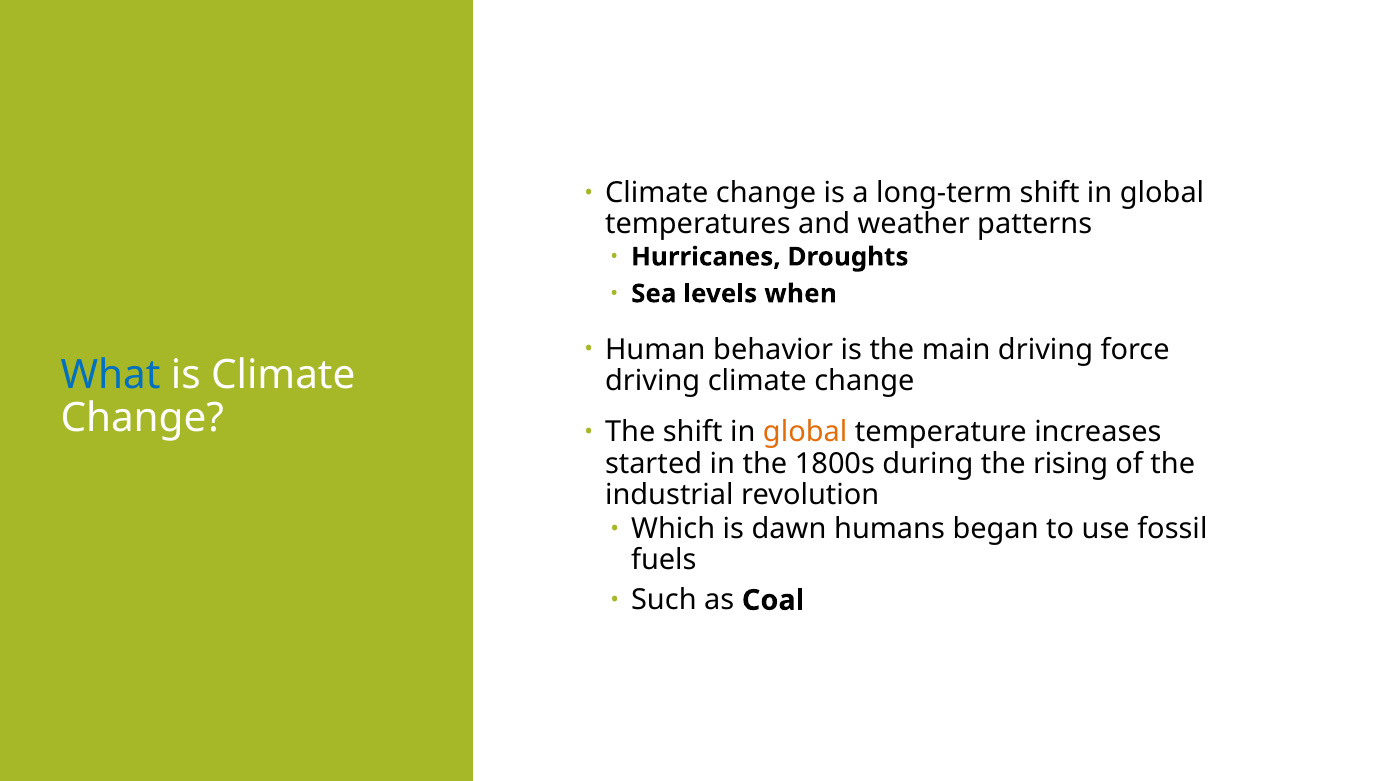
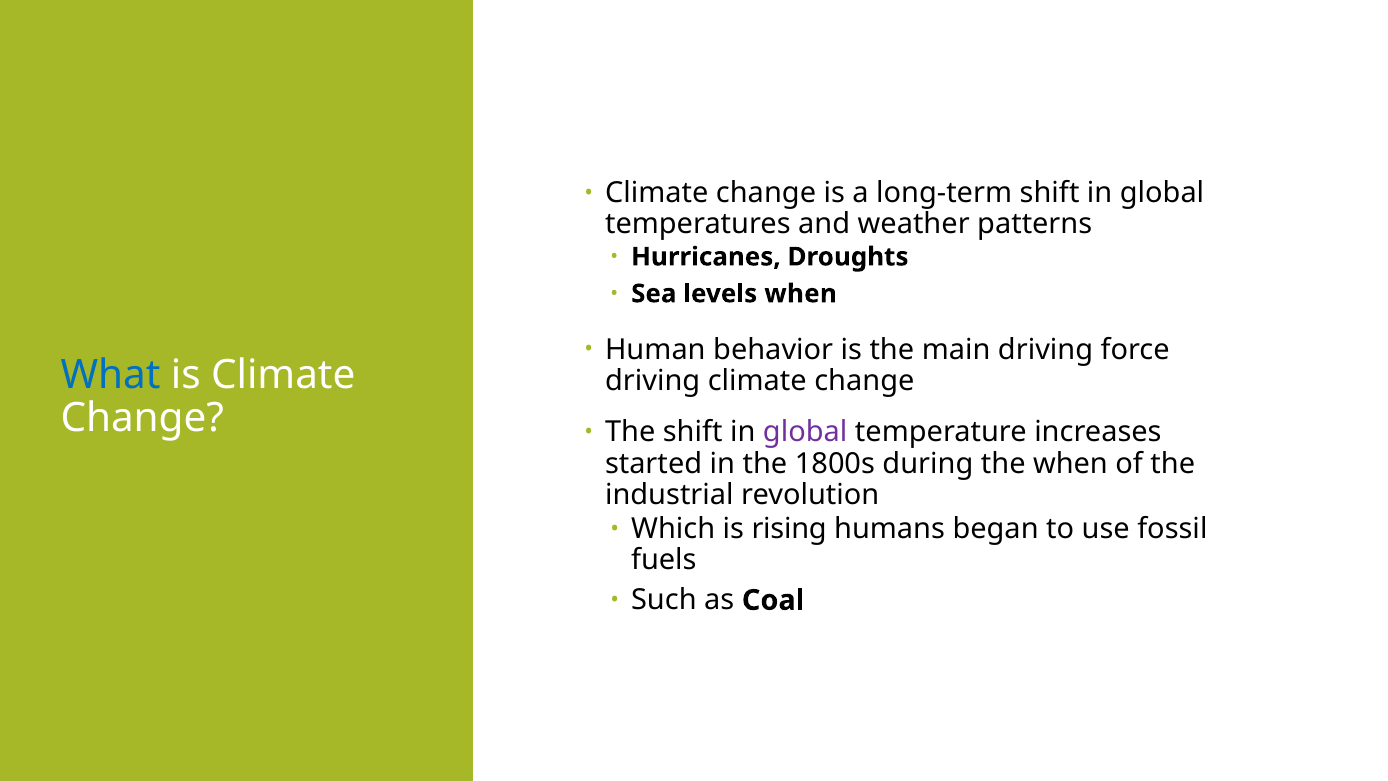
global colour: orange -> purple (805, 432)
the rising: rising -> when (1071, 463)
dawn: dawn -> rising (789, 529)
